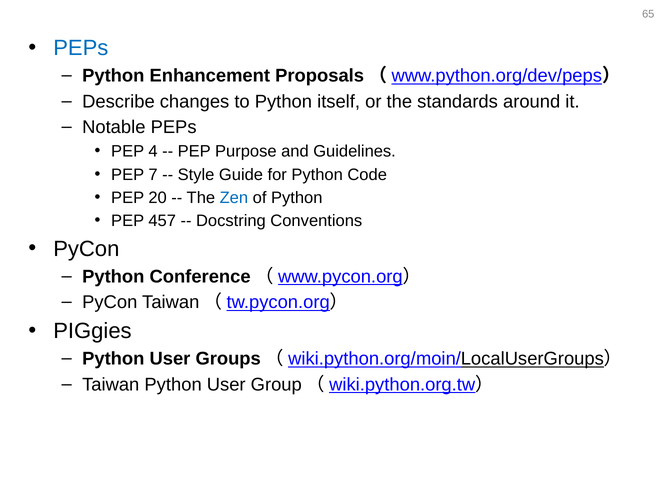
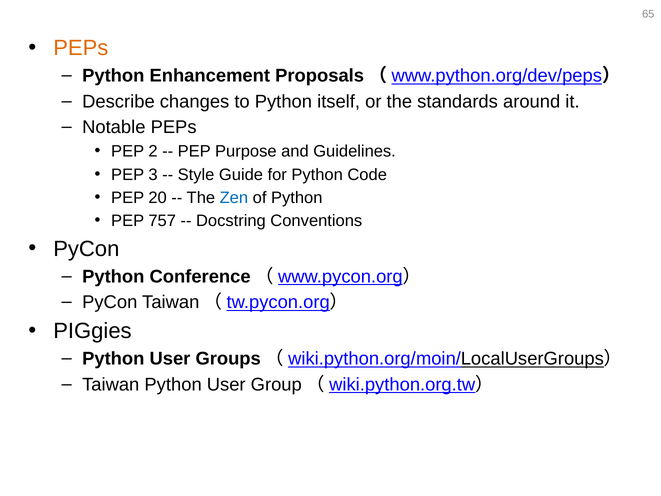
PEPs colour: blue -> orange (81, 48)
4: 4 -> 2 (153, 151)
7: 7 -> 3 (153, 174)
457: 457 -> 757 (162, 221)
